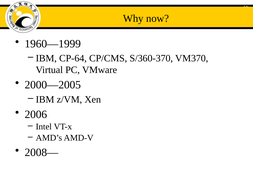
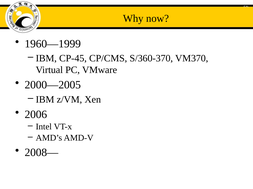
CP-64: CP-64 -> CP-45 (73, 58)
